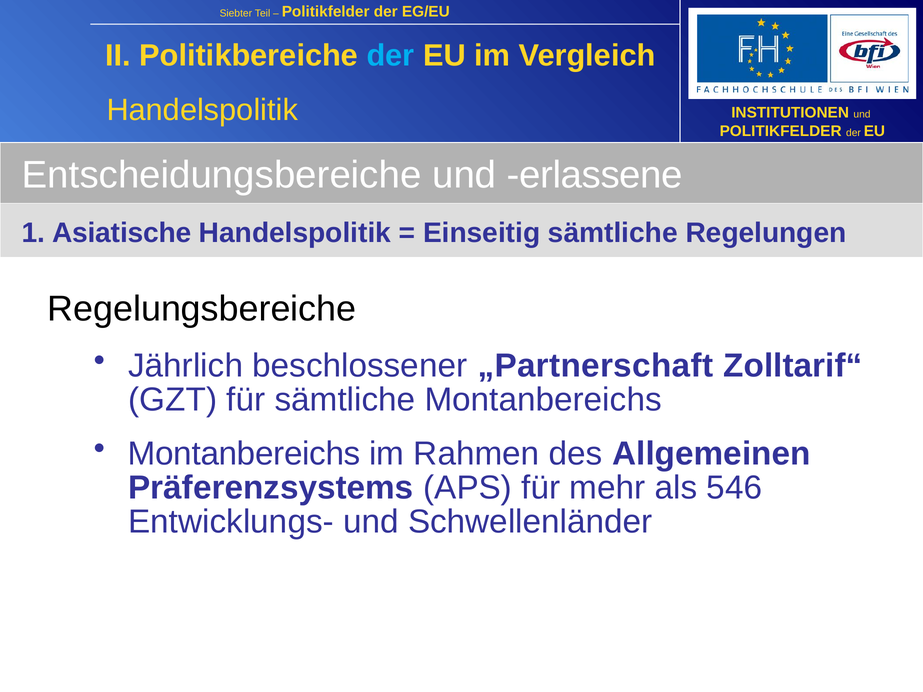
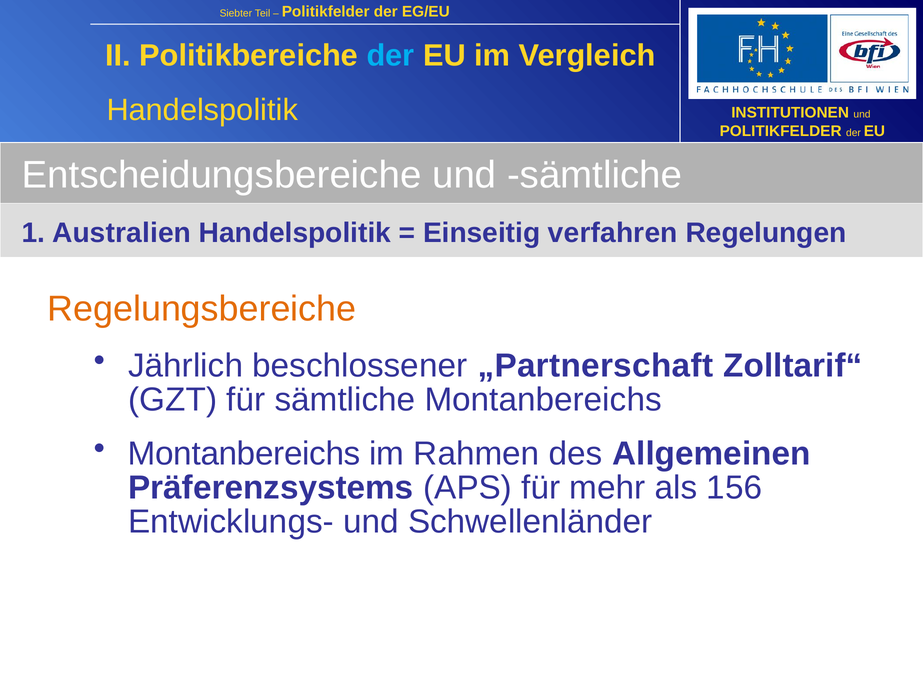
und erlassene: erlassene -> sämtliche (595, 175)
Asiatische: Asiatische -> Australien (122, 233)
Einseitig sämtliche: sämtliche -> verfahren (613, 233)
Regelungsbereiche colour: black -> orange (202, 309)
546: 546 -> 156 (734, 488)
